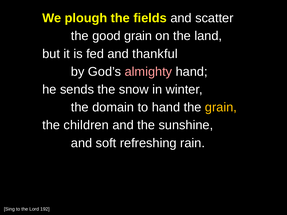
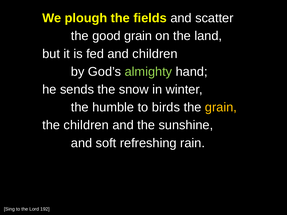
and thankful: thankful -> children (155, 54)
almighty colour: pink -> light green (148, 72)
domain: domain -> humble (113, 107)
to hand: hand -> birds (166, 107)
